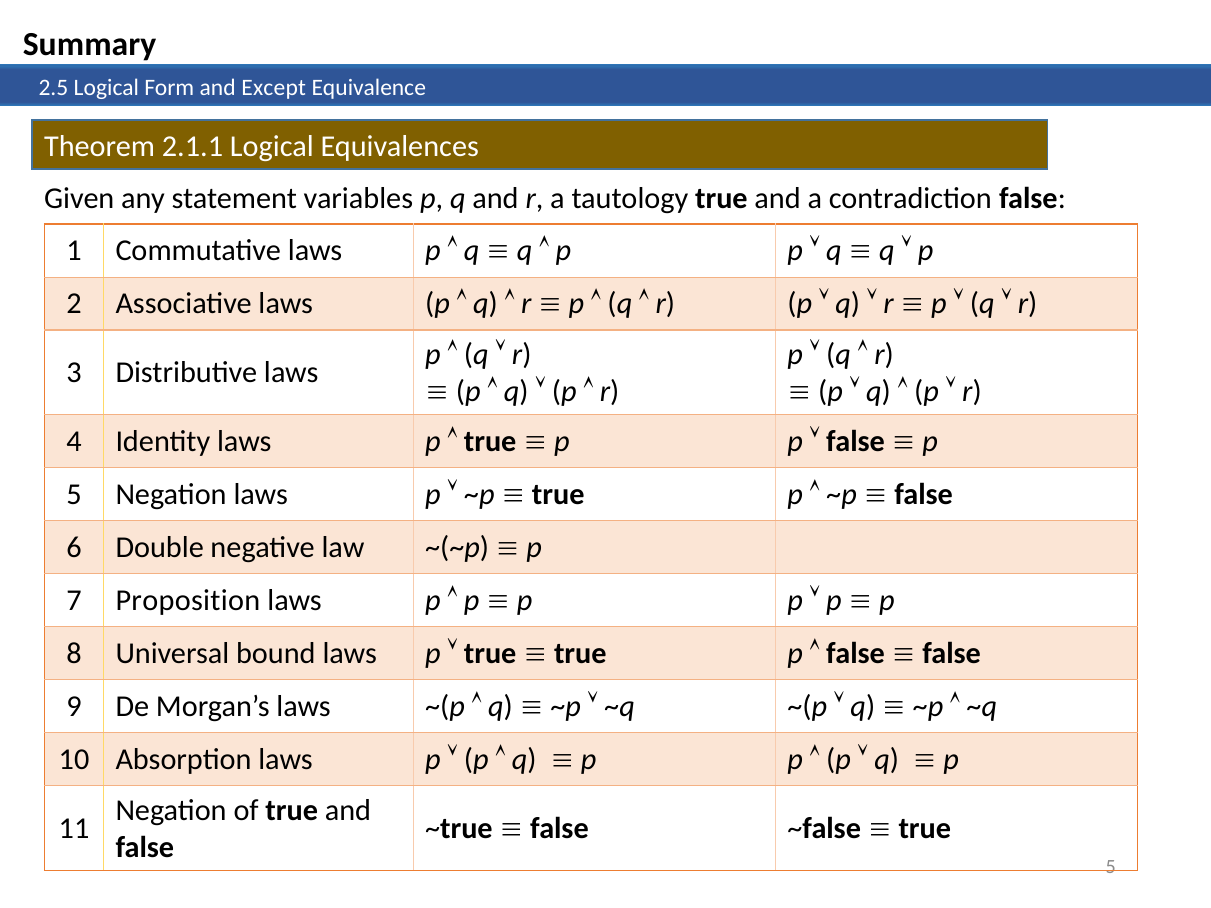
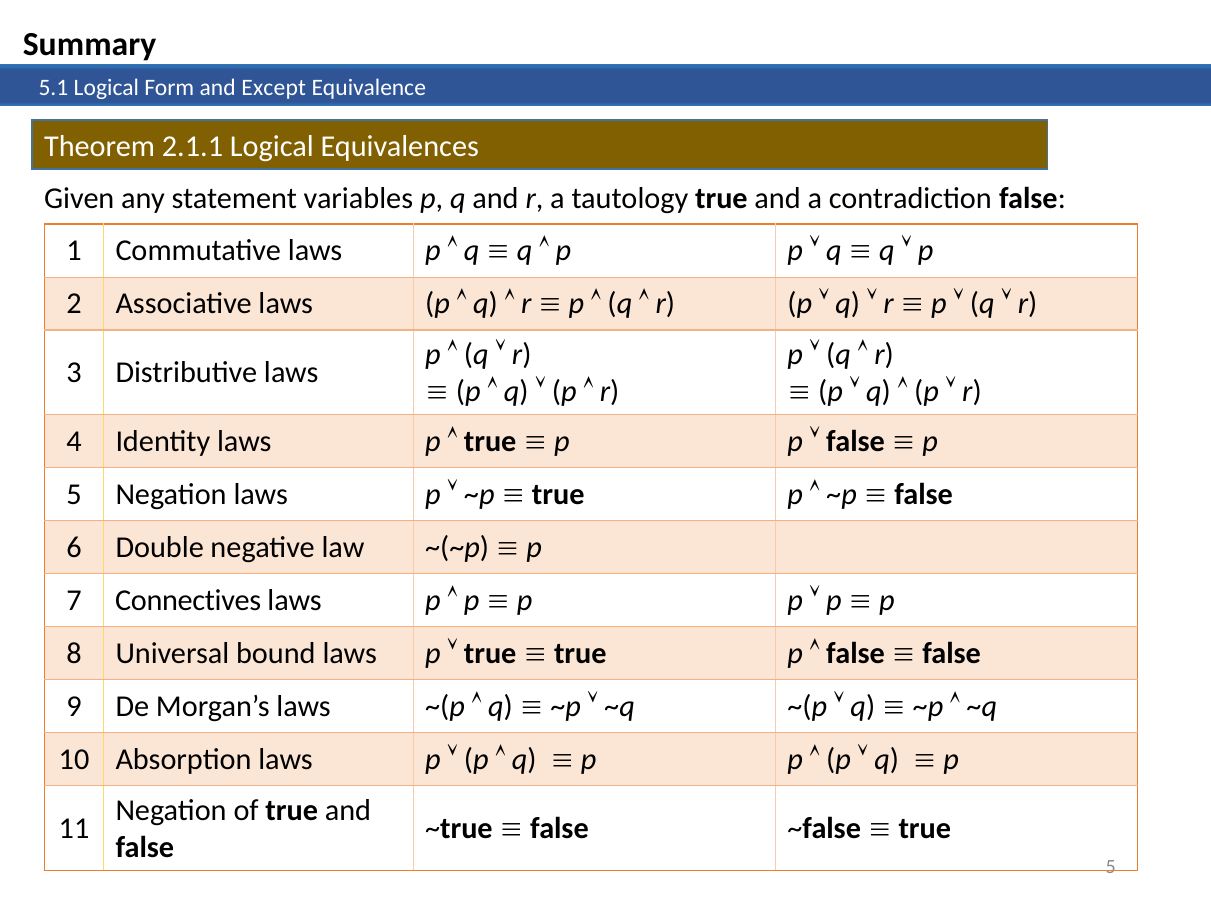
2.5: 2.5 -> 5.1 (53, 87)
Proposition: Proposition -> Connectives (188, 601)
